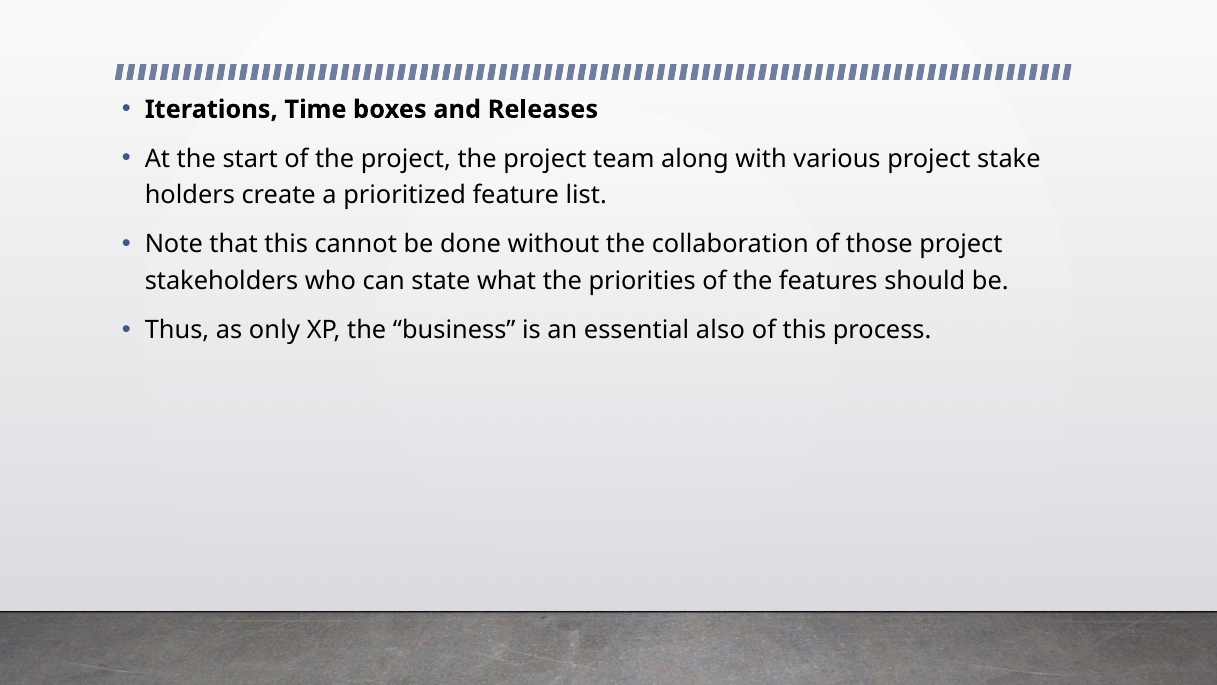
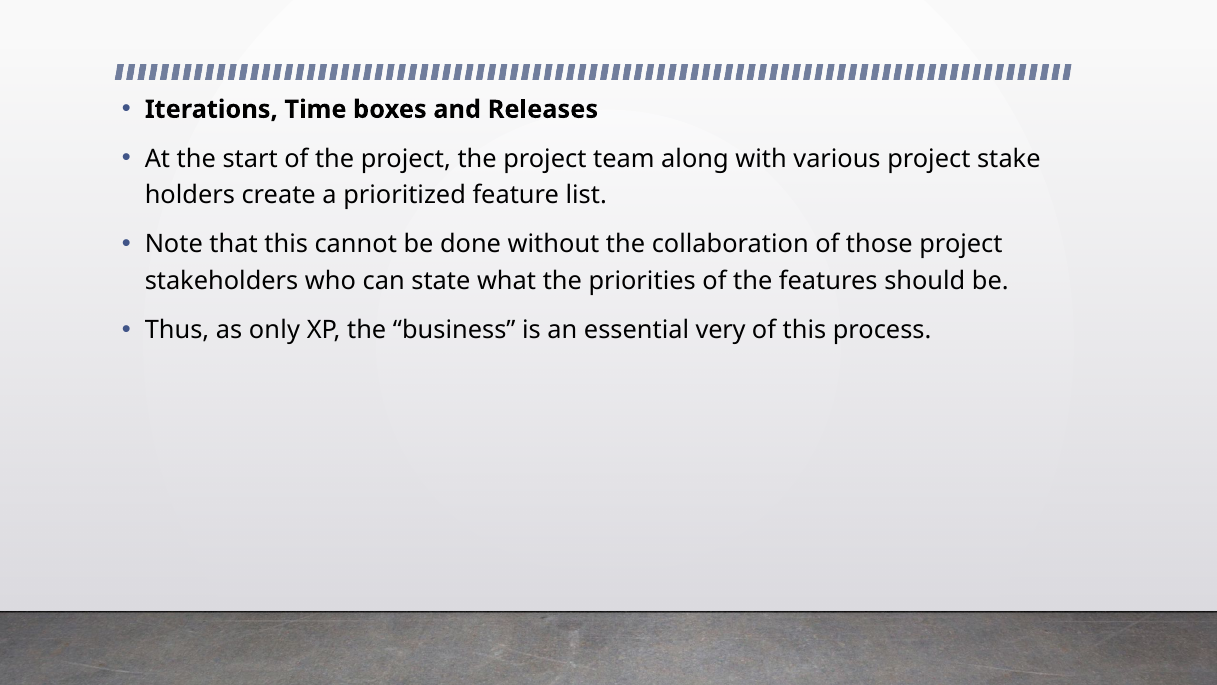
also: also -> very (721, 330)
